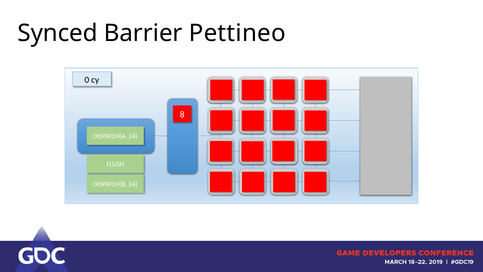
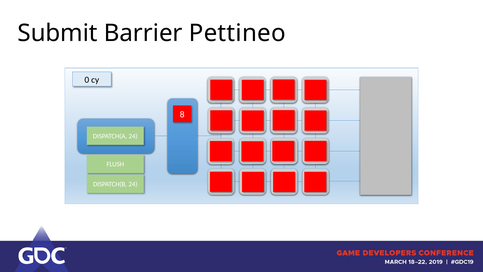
Synced: Synced -> Submit (58, 33)
